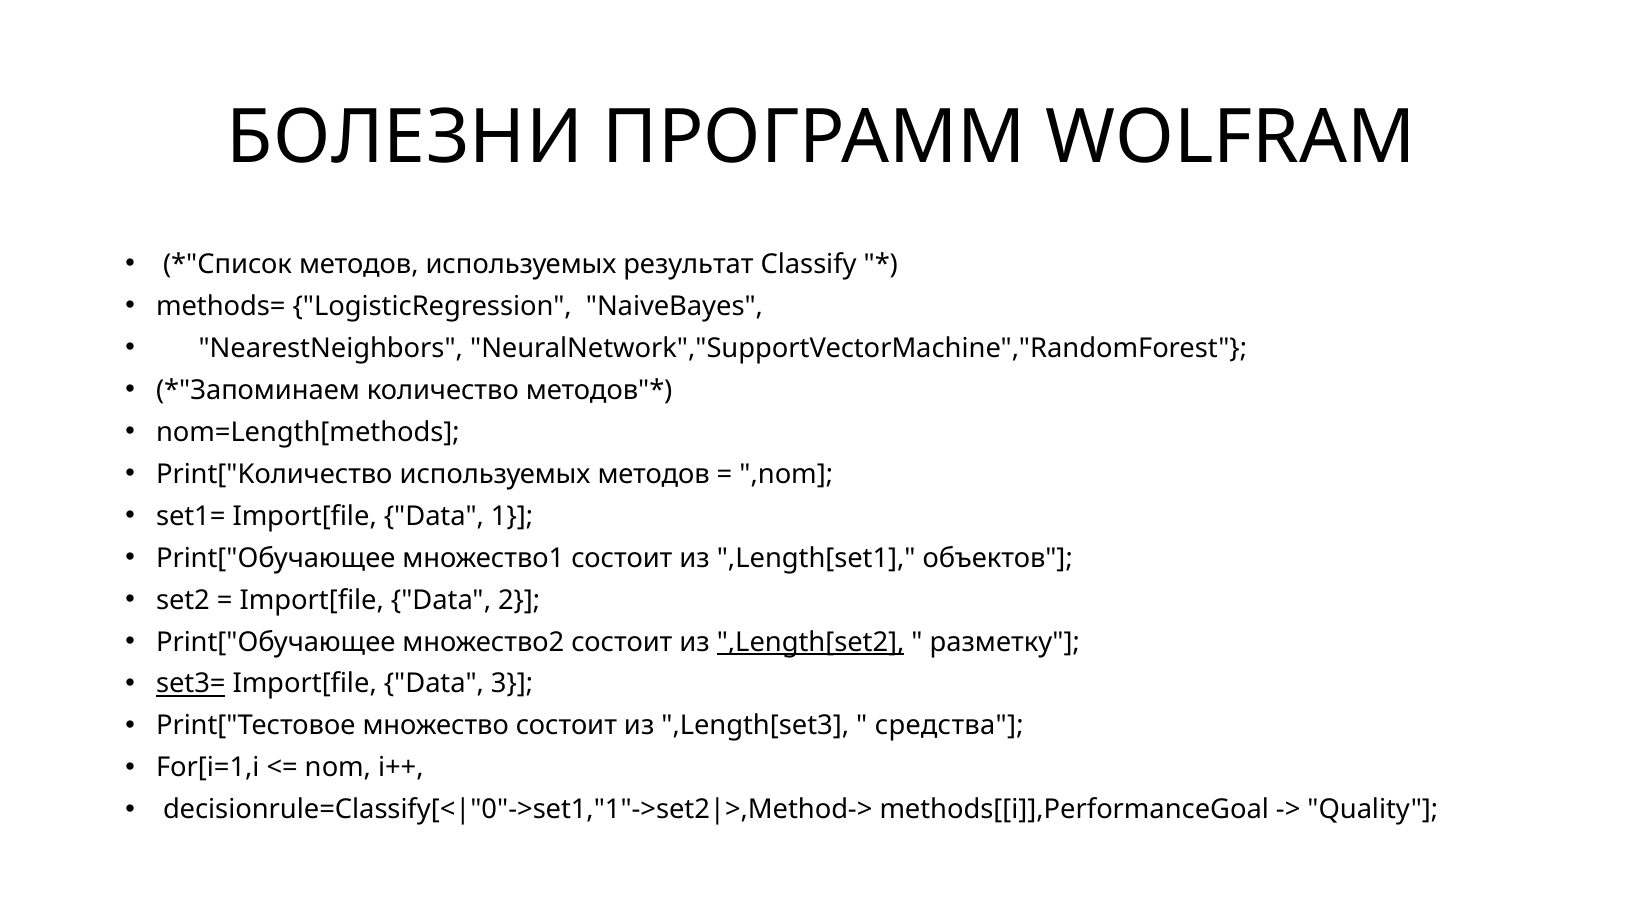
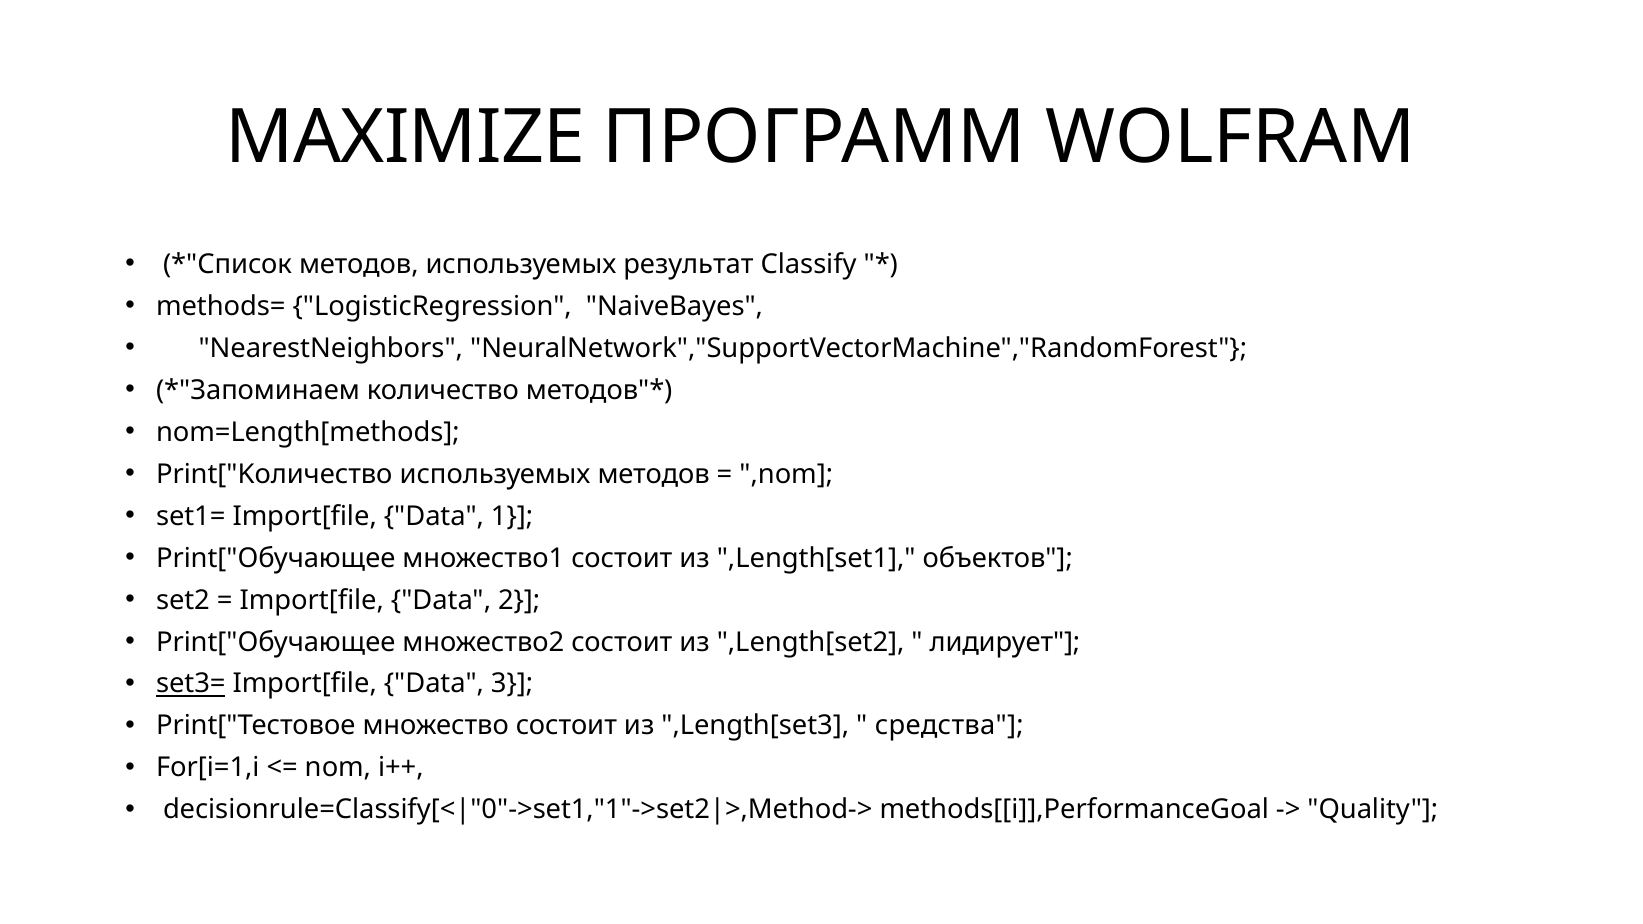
БОЛЕЗНИ: БОЛЕЗНИ -> MAXIMIZE (406, 138)
,Length[set2 underline: present -> none (811, 642)
разметку: разметку -> лидирует (1005, 642)
